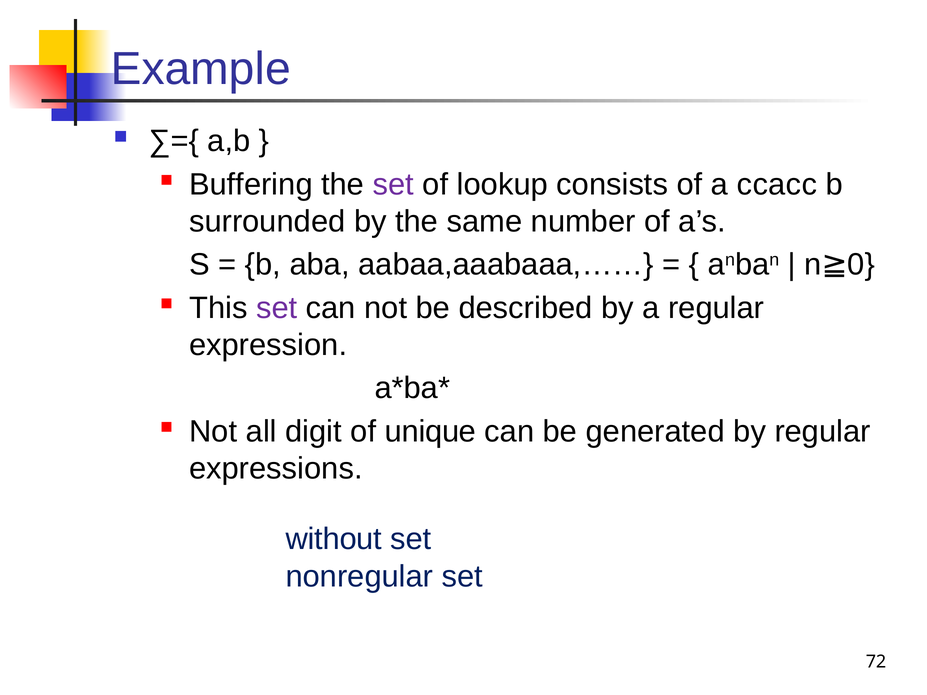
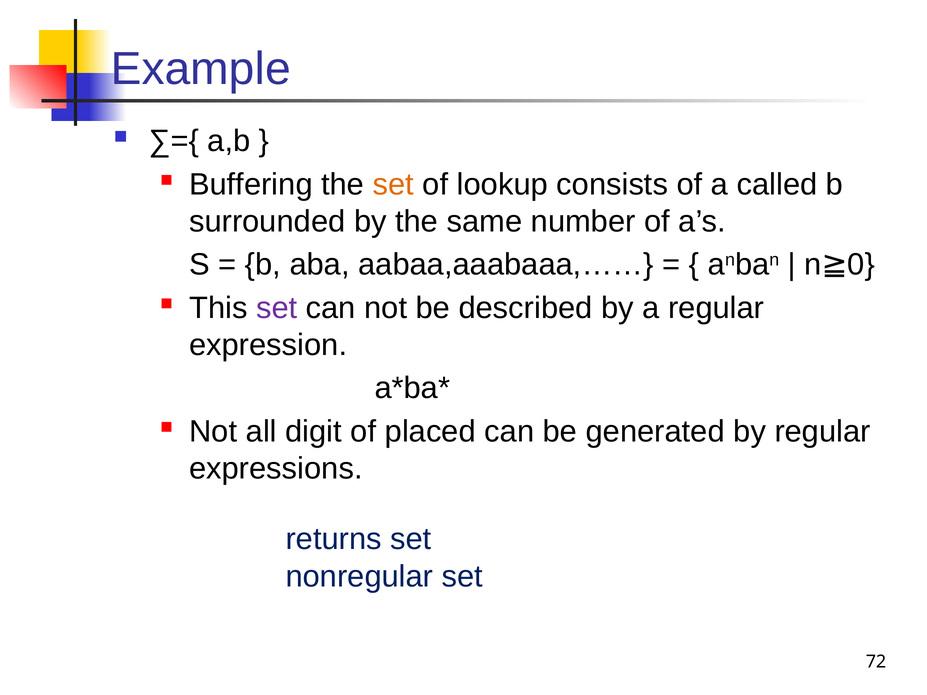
set colour: purple -> orange (393, 184)
ccacc: ccacc -> called (777, 184)
unique: unique -> placed (430, 432)
without: without -> returns (334, 539)
